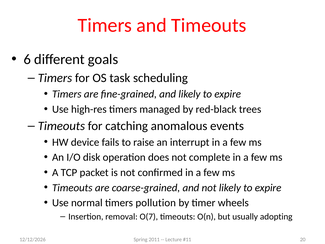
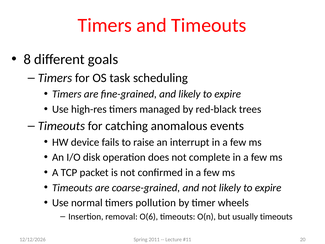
6: 6 -> 8 (27, 59)
O(7: O(7 -> O(6 (149, 216)
usually adopting: adopting -> timeouts (276, 216)
